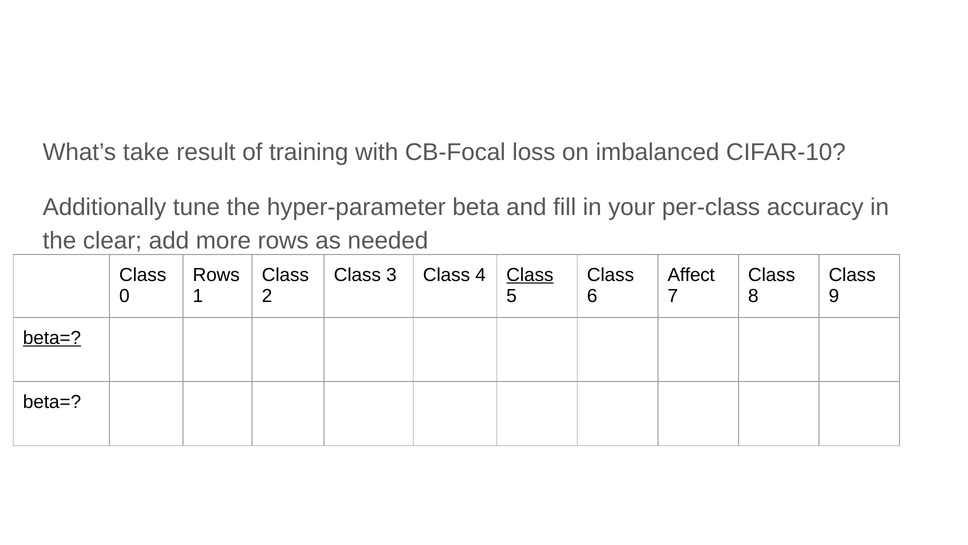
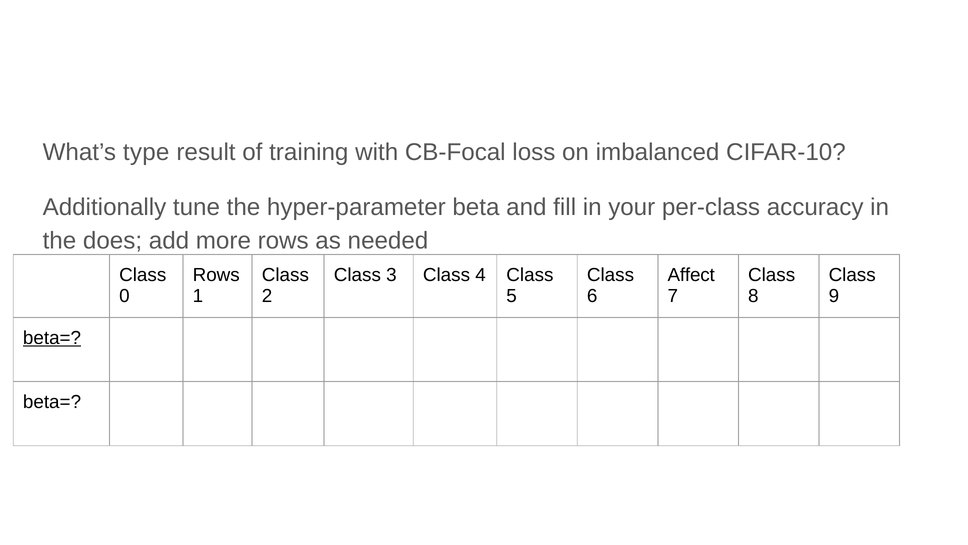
take: take -> type (146, 152)
clear: clear -> does (113, 240)
Class underline: present -> none (530, 275)
